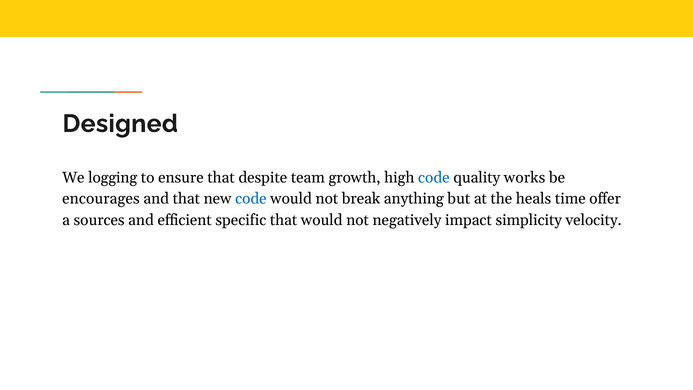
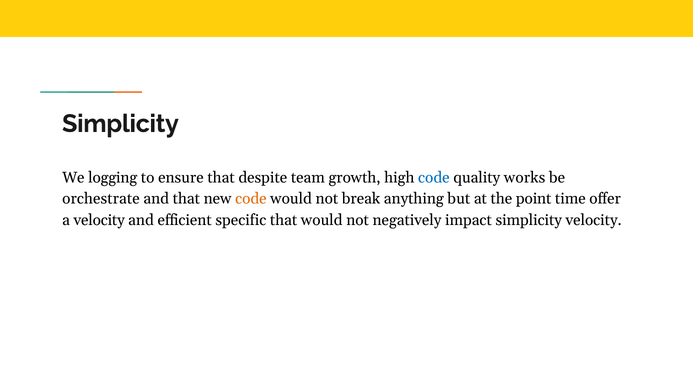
Designed: Designed -> Simplicity (120, 124)
encourages: encourages -> orchestrate (101, 199)
code colour: blue -> orange (251, 199)
heals: heals -> point (534, 199)
a sources: sources -> velocity (99, 220)
